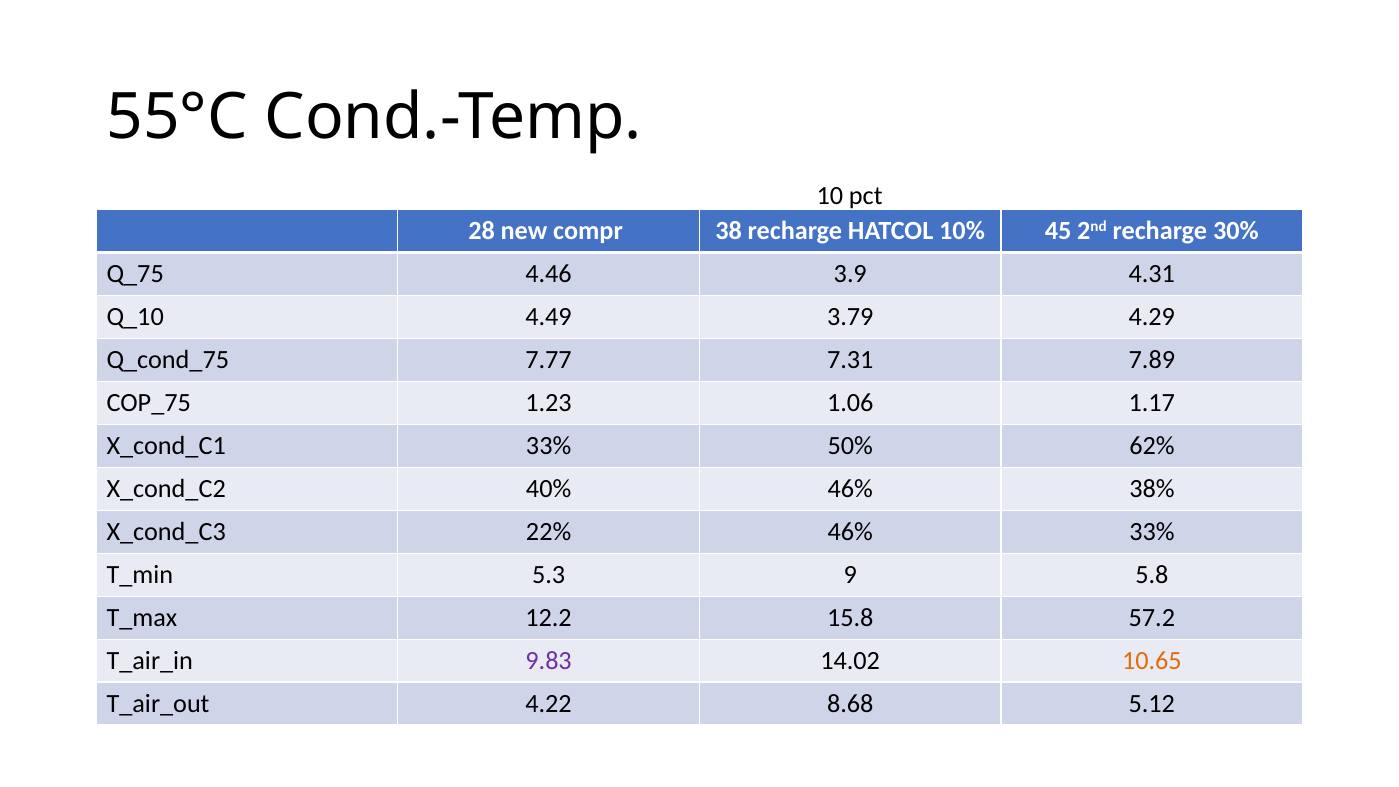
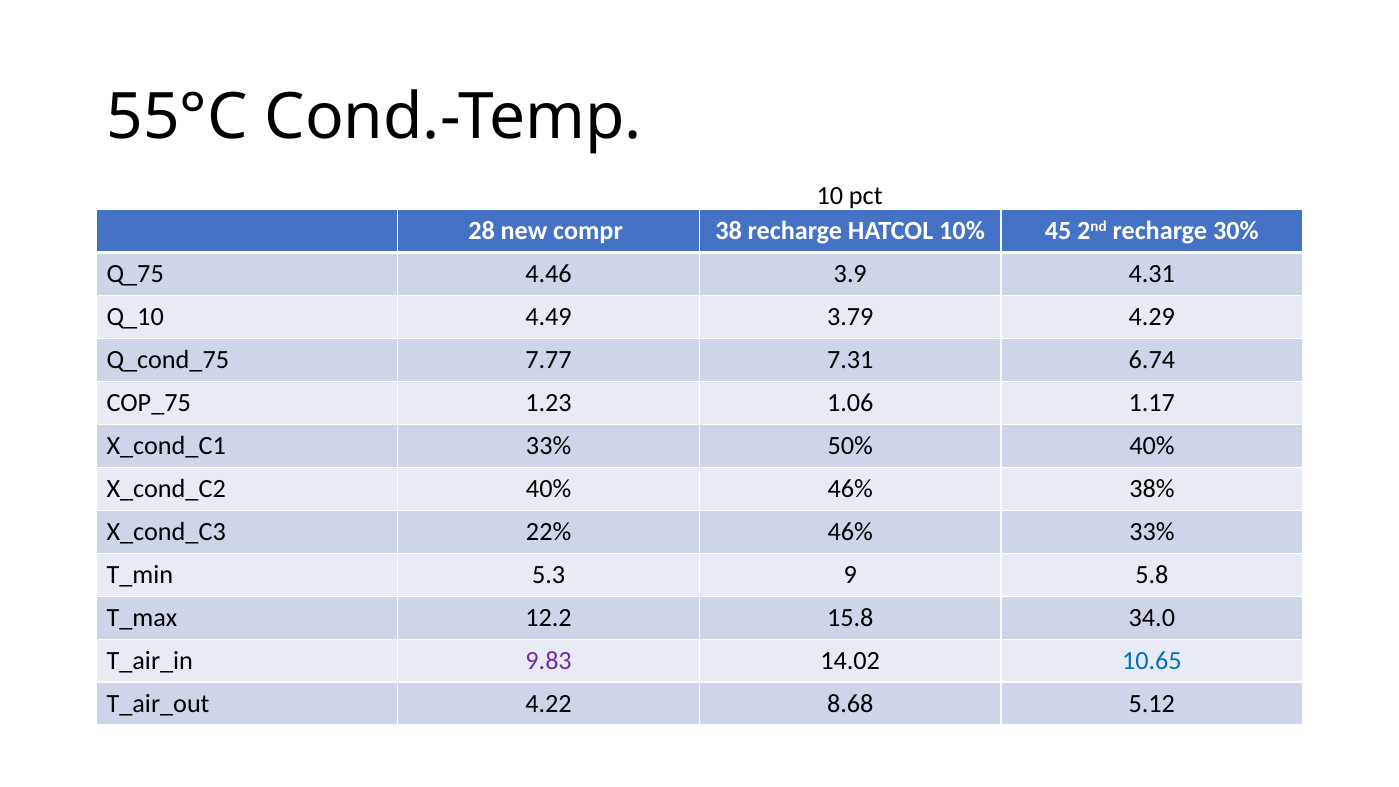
7.89: 7.89 -> 6.74 (1152, 360)
50% 62%: 62% -> 40% (1152, 446)
57.2: 57.2 -> 34.0 (1152, 618)
10.65 colour: orange -> blue (1152, 661)
